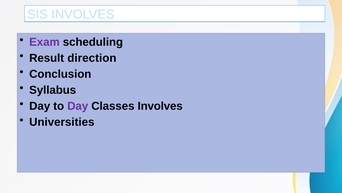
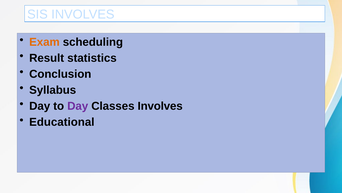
Exam colour: purple -> orange (44, 42)
direction: direction -> statistics (92, 58)
Universities: Universities -> Educational (62, 122)
